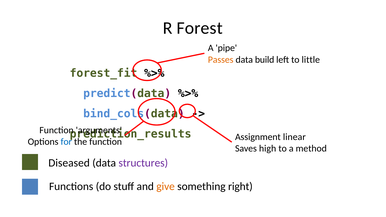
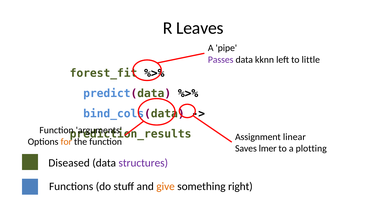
Forest: Forest -> Leaves (200, 28)
Passes colour: orange -> purple (221, 60)
build: build -> kknn (265, 60)
for colour: blue -> orange (66, 142)
high: high -> lmer (268, 148)
method: method -> plotting (311, 148)
